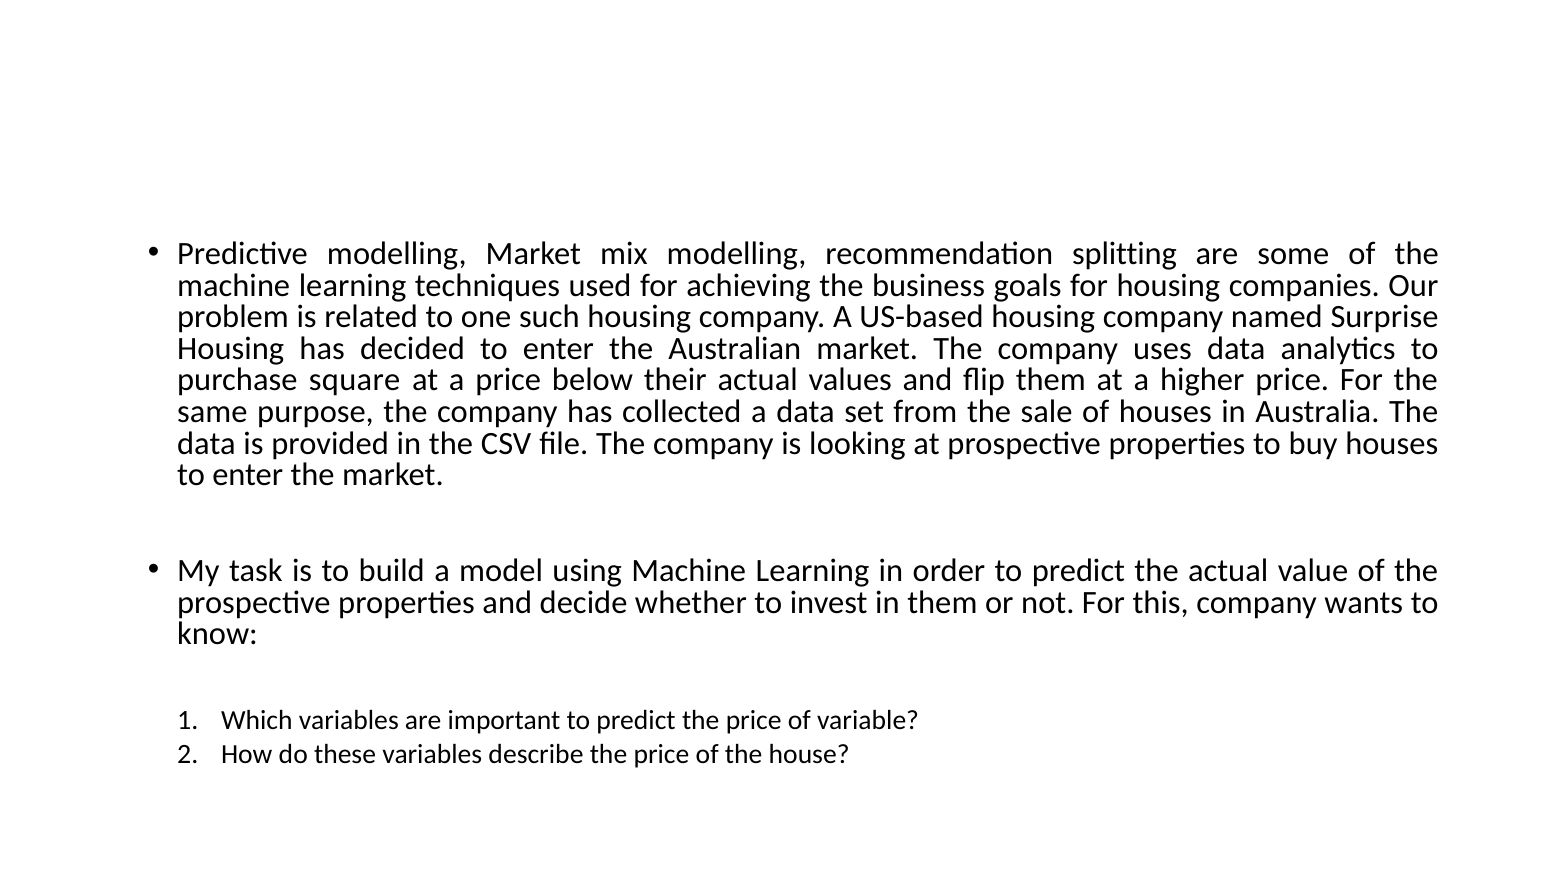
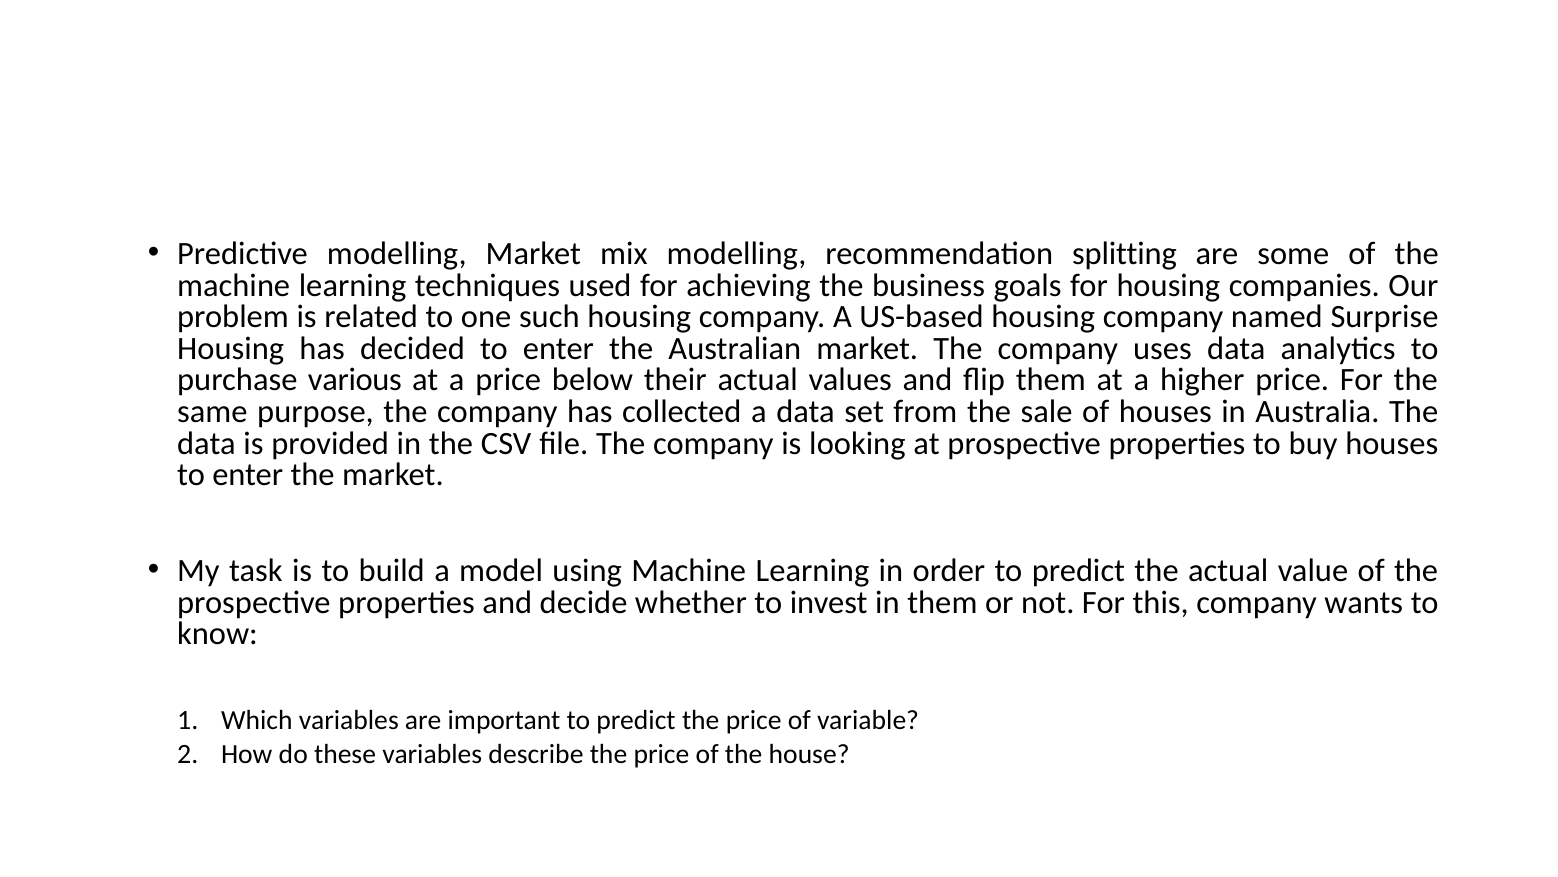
square: square -> various (355, 380)
